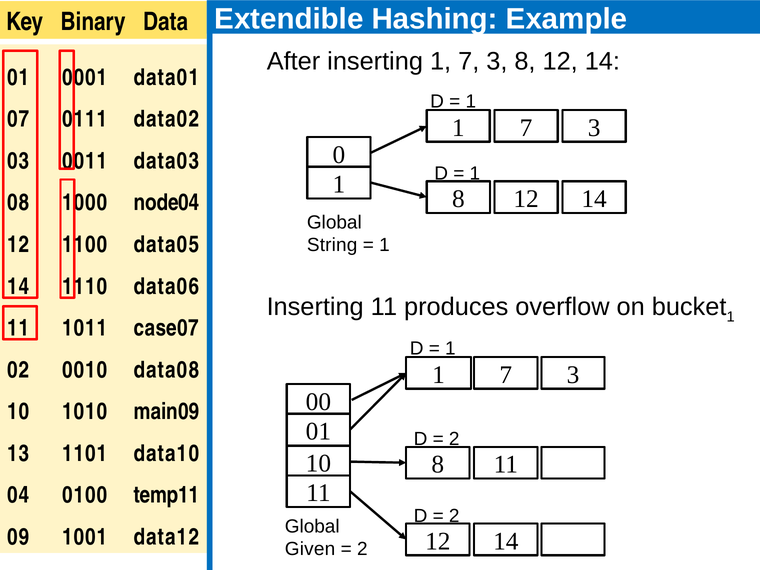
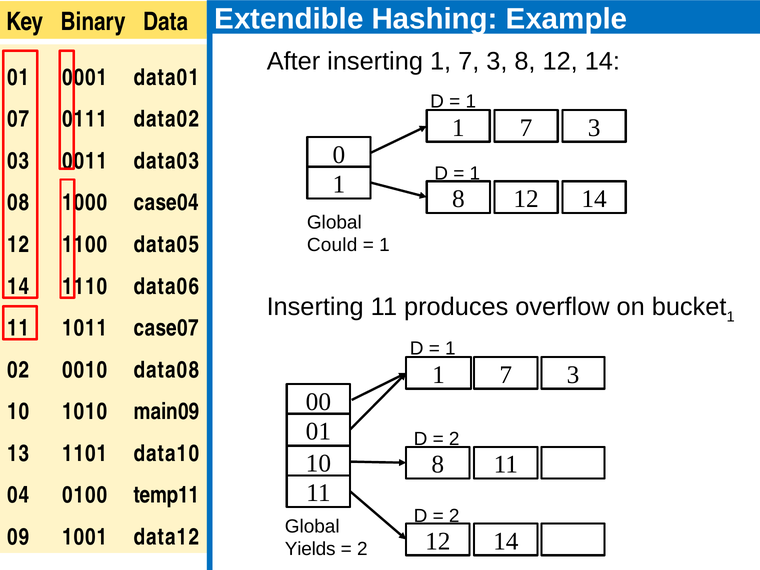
node04: node04 -> case04 (166, 203)
String: String -> Could (332, 245)
Given: Given -> Yields (310, 549)
